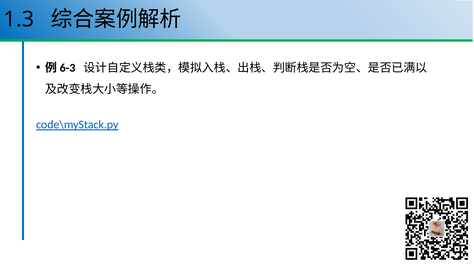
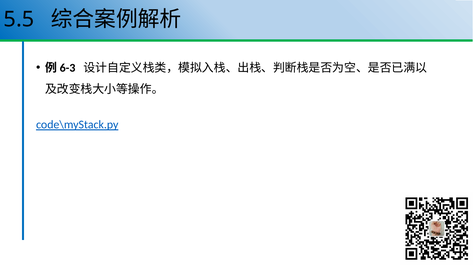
1.3: 1.3 -> 5.5 (19, 20)
